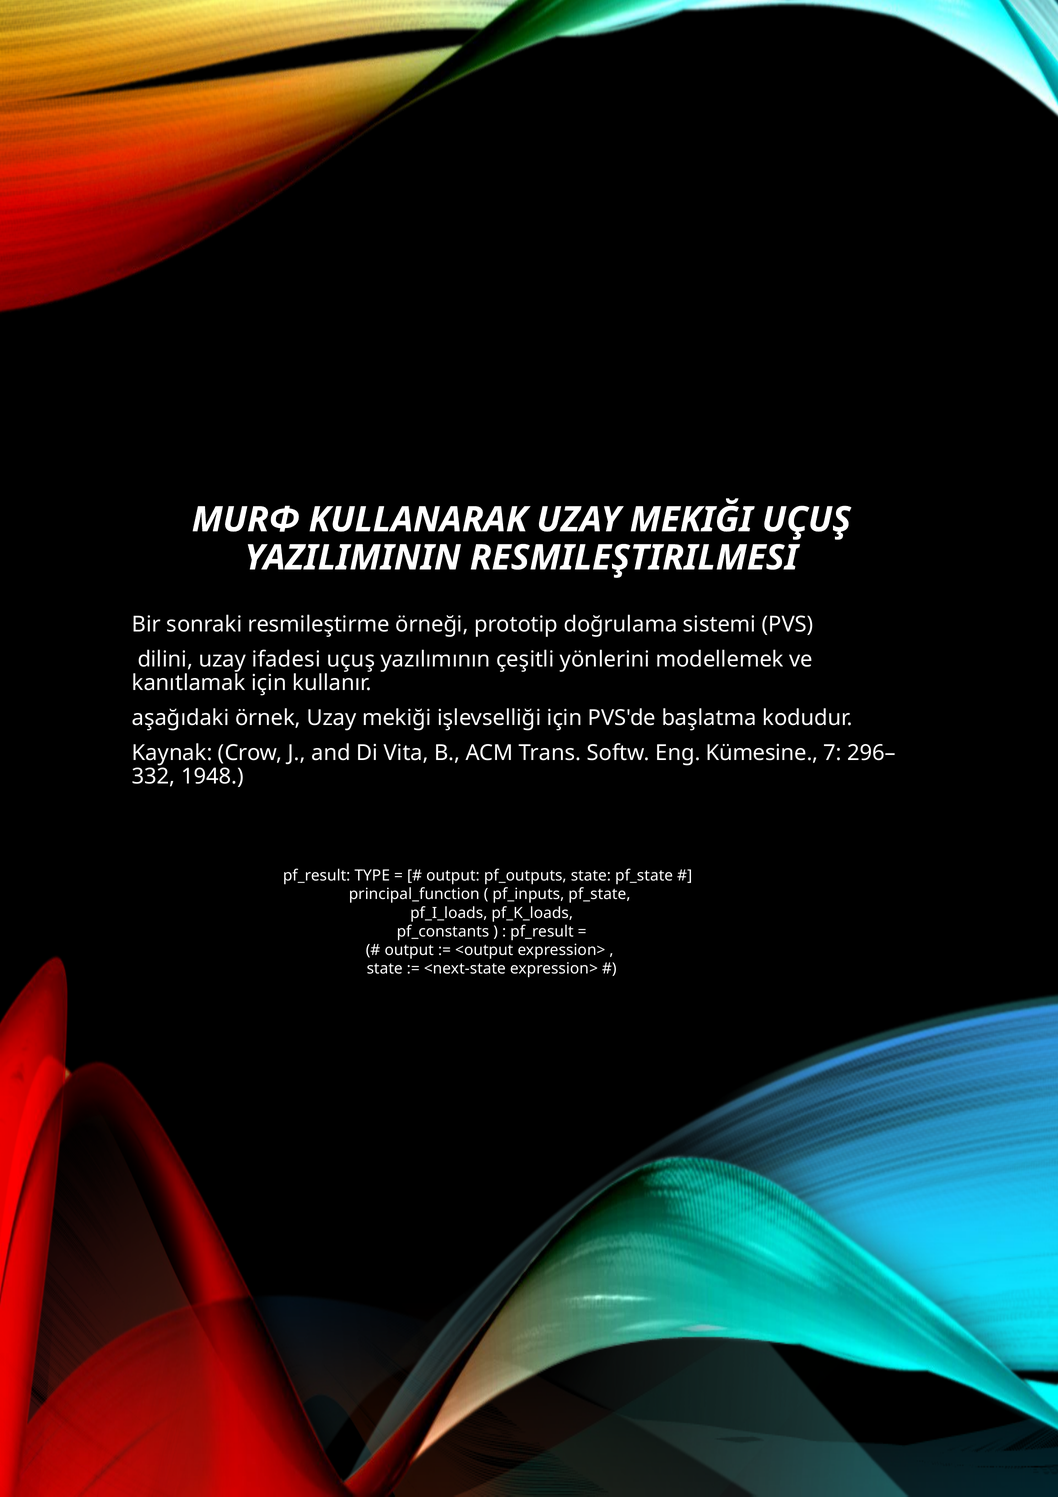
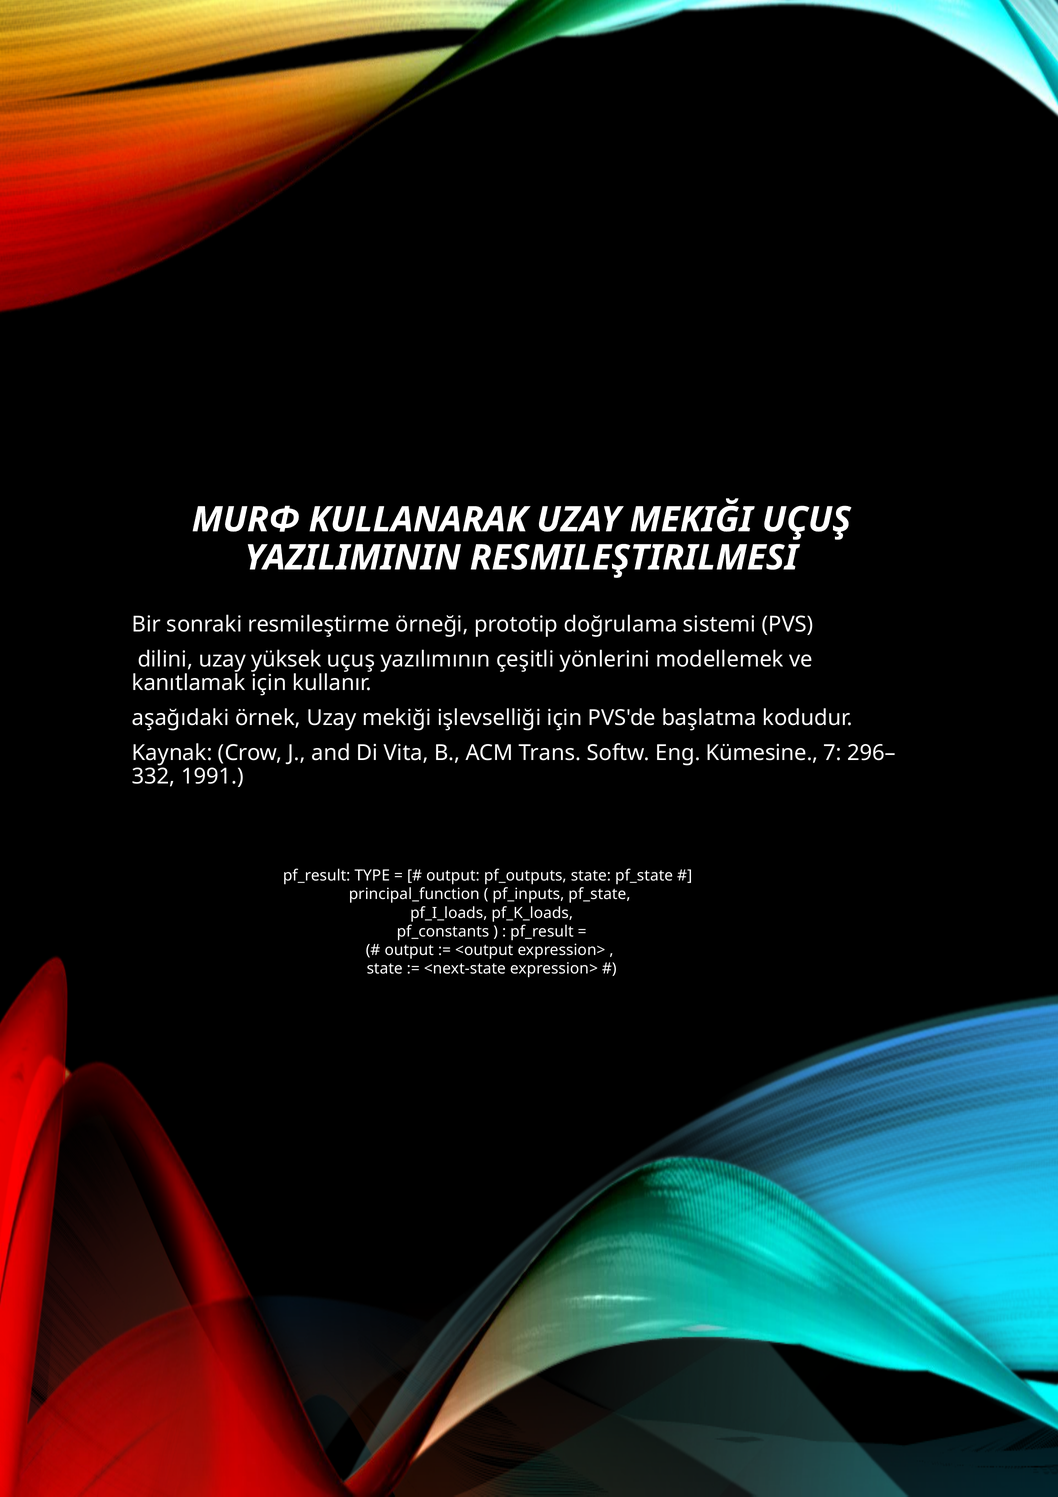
ifadesi: ifadesi -> yüksek (287, 660)
1948: 1948 -> 1991 (213, 777)
